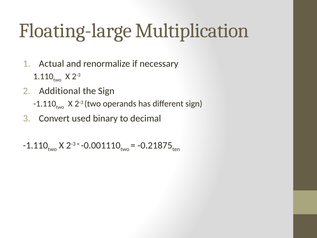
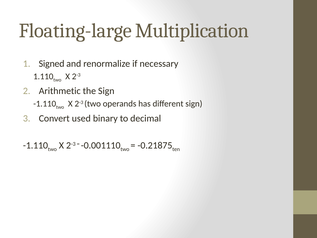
Actual: Actual -> Signed (52, 64)
Additional: Additional -> Arithmetic (60, 91)
